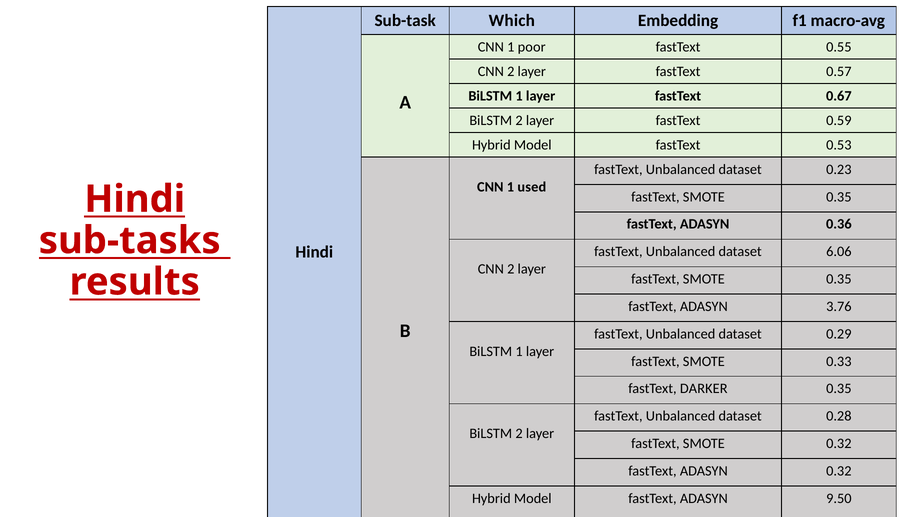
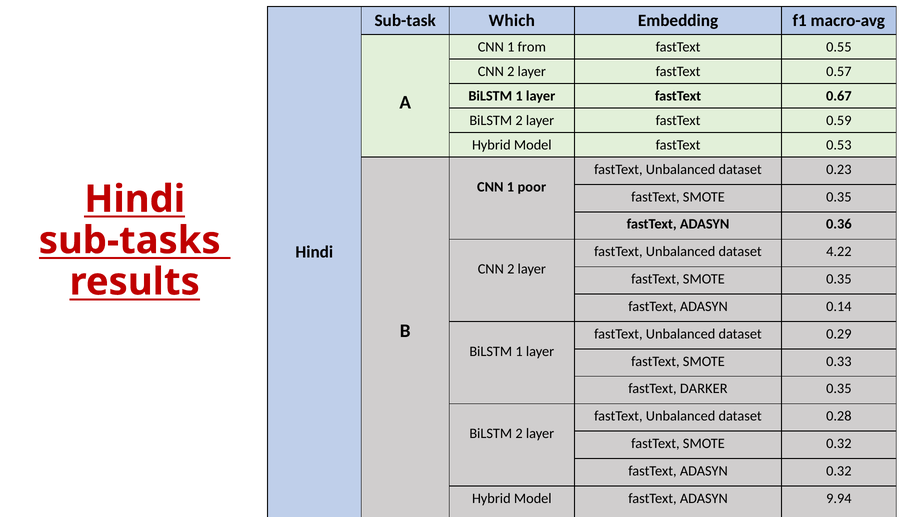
poor: poor -> from (532, 47)
used: used -> poor (532, 187)
6.06: 6.06 -> 4.22 (839, 251)
3.76: 3.76 -> 0.14 (839, 306)
9.50: 9.50 -> 9.94 (839, 498)
